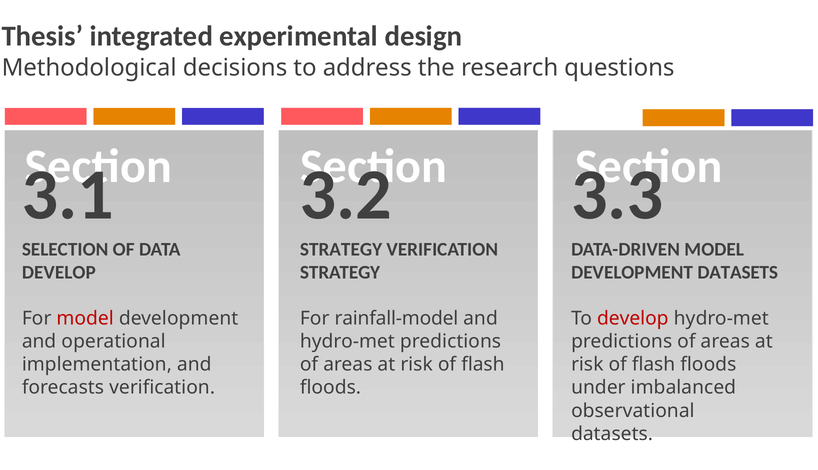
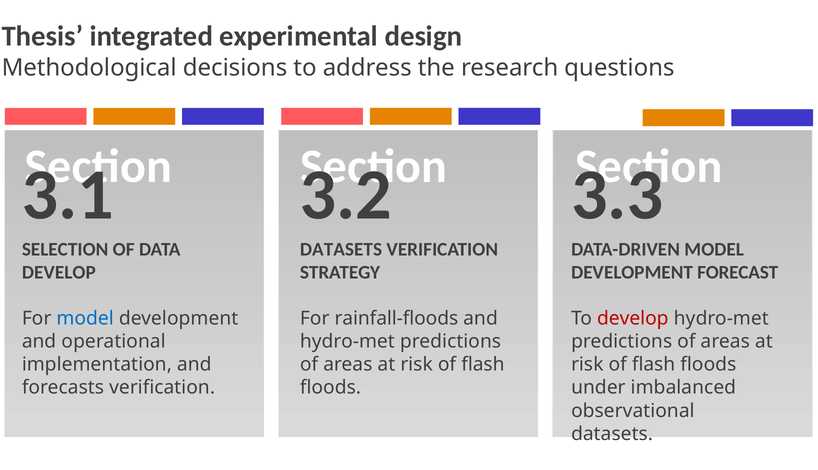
STRATEGY: STRATEGY -> DATASETS (341, 250)
DEVELOPMENT DATASETS: DATASETS -> FORECAST (738, 273)
model colour: red -> blue (85, 319)
rainfall-model: rainfall-model -> rainfall-floods (396, 319)
